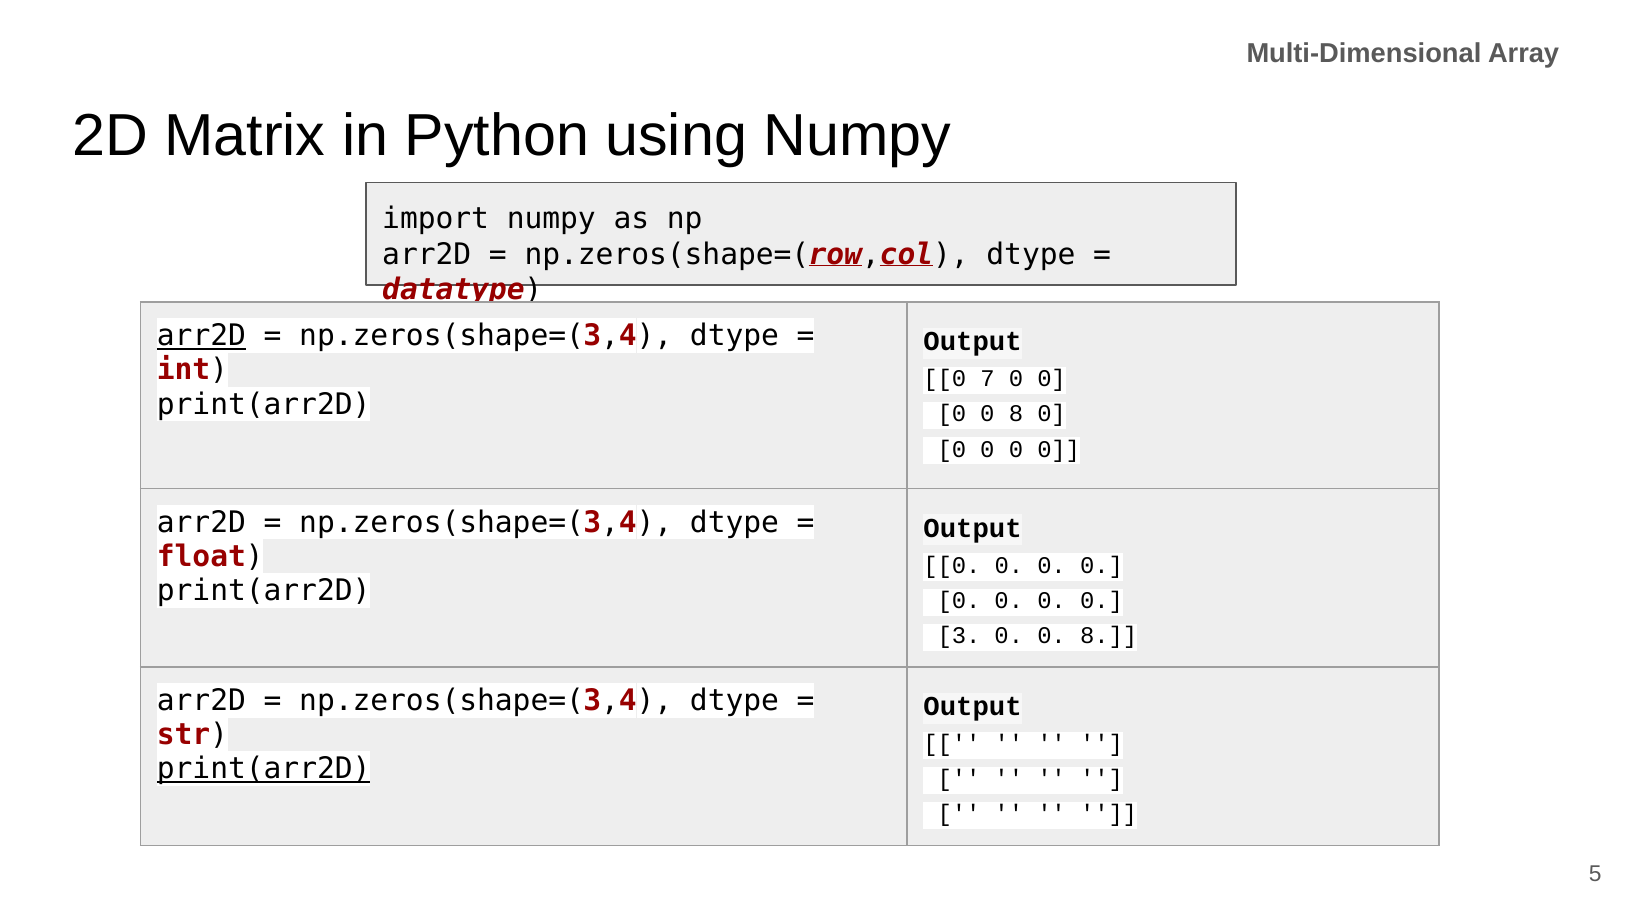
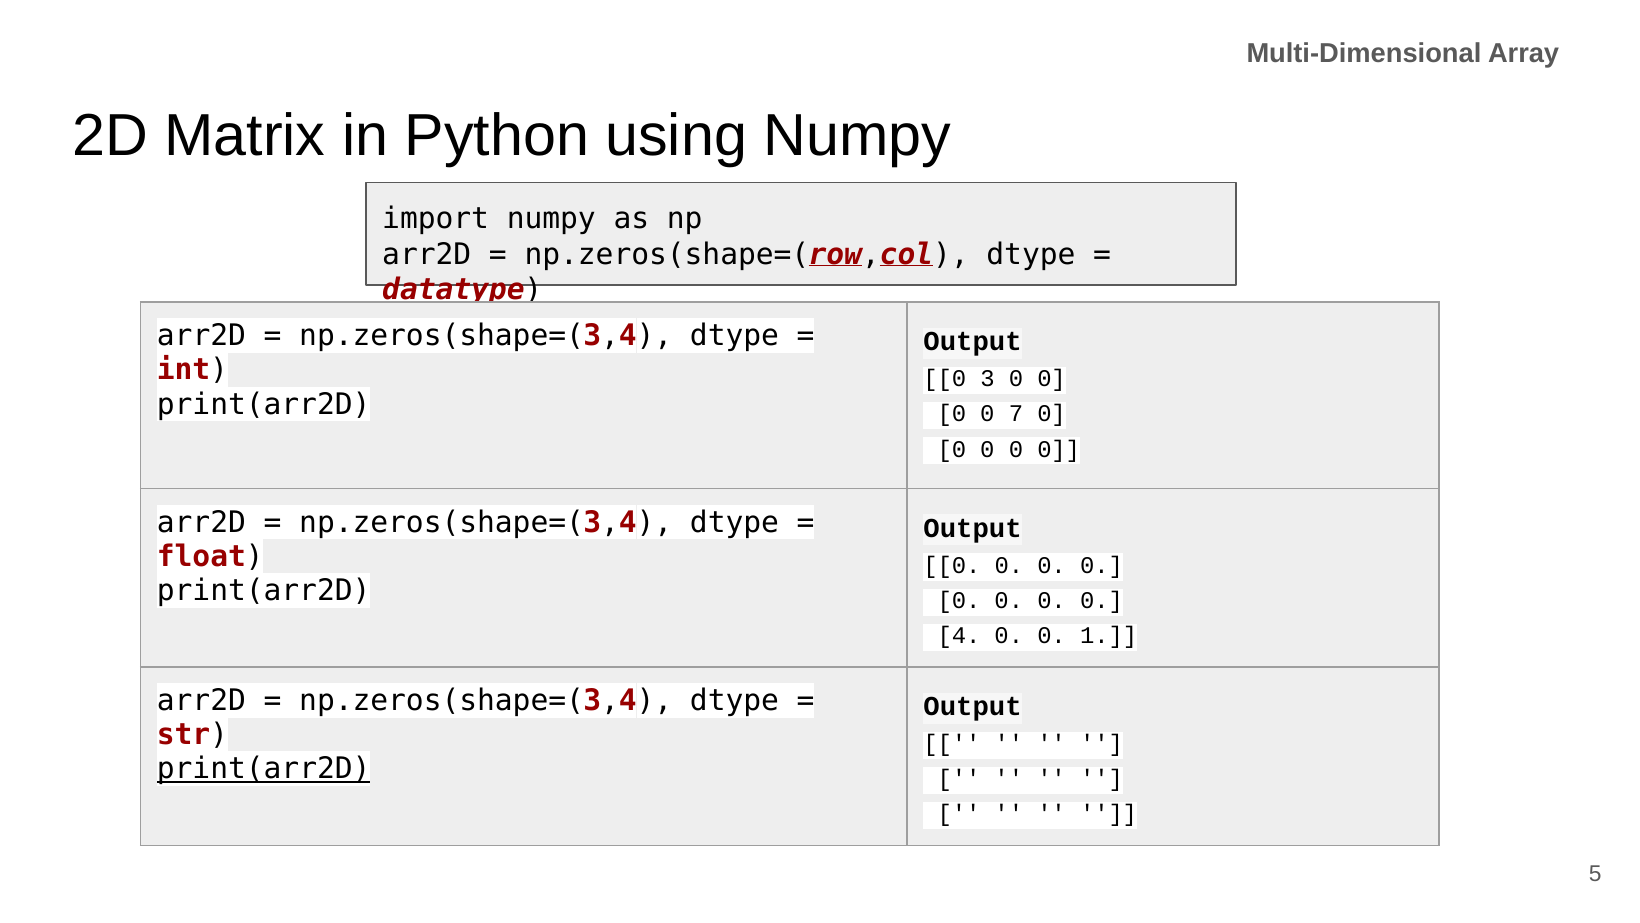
arr2D underline: present -> none (201, 336)
7: 7 -> 3 (987, 379)
8: 8 -> 7 (1016, 414)
3: 3 -> 4 (959, 635)
8: 8 -> 1 (1109, 635)
